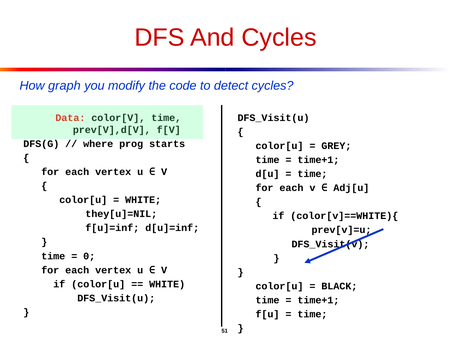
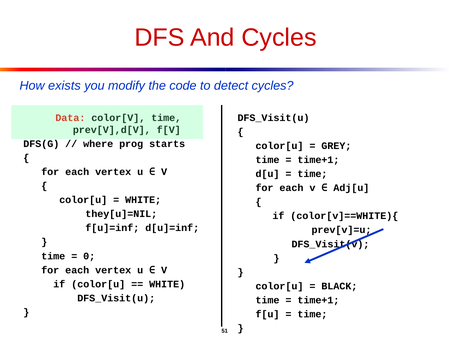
graph: graph -> exists (64, 86)
